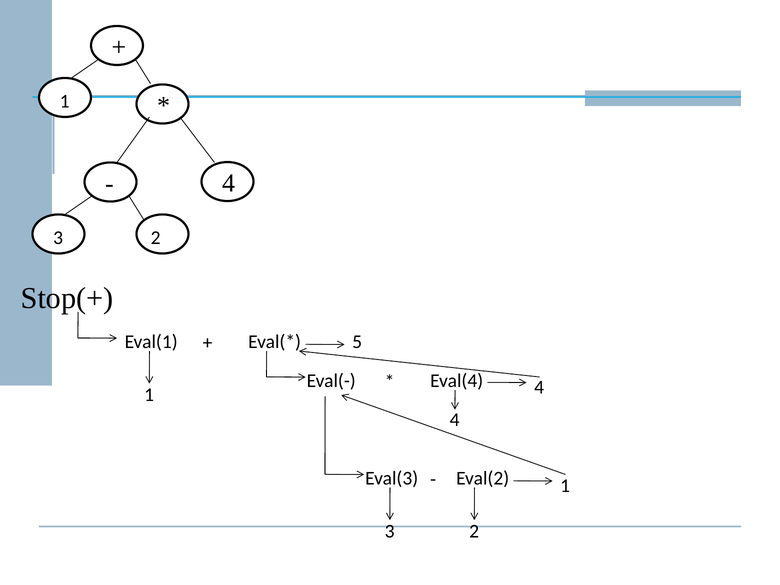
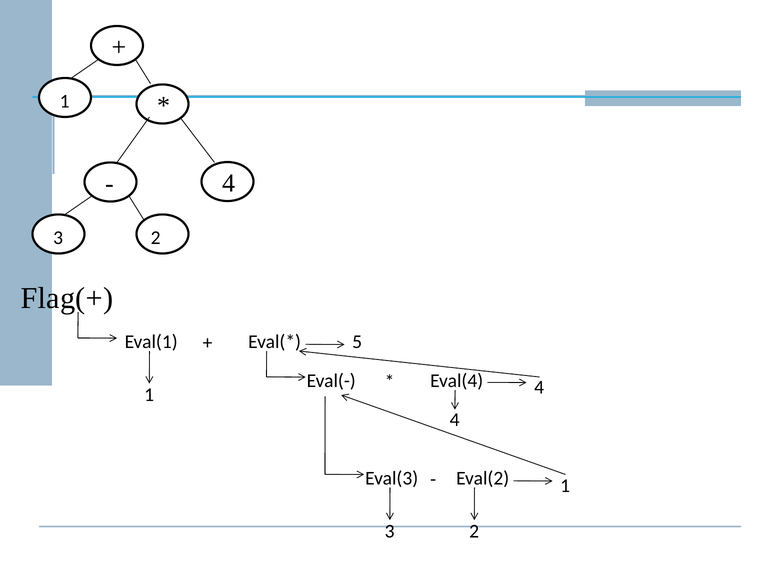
Stop(+: Stop(+ -> Flag(+ (67, 298)
